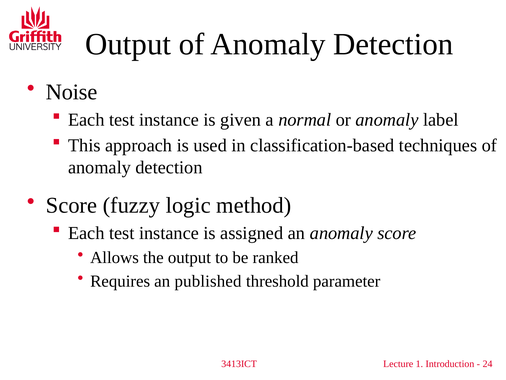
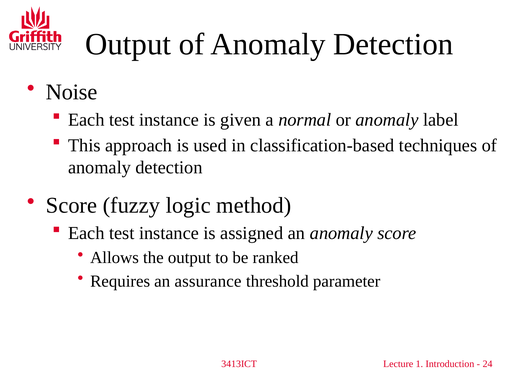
published: published -> assurance (208, 281)
